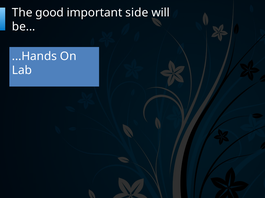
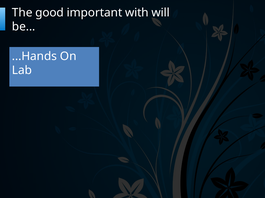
side: side -> with (137, 13)
